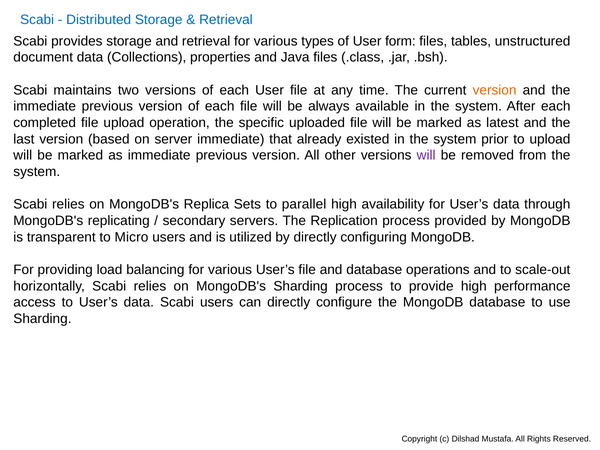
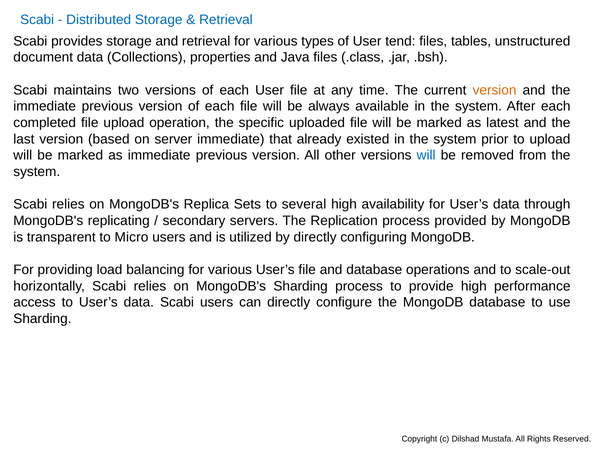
form: form -> tend (400, 41)
will colour: purple -> blue (426, 155)
parallel: parallel -> several (304, 204)
